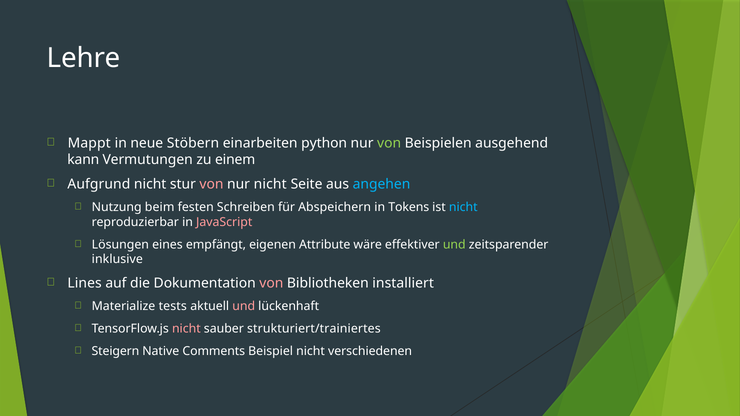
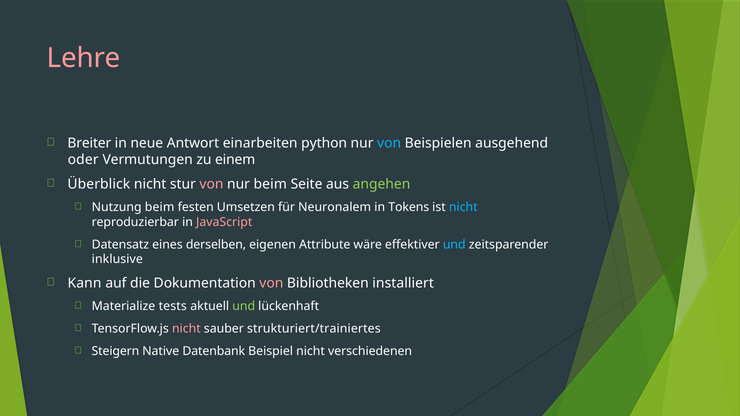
Lehre colour: white -> pink (84, 58)
Mappt: Mappt -> Breiter (89, 143)
Stöbern: Stöbern -> Antwort (193, 143)
von colour: light green -> light blue (389, 143)
kann: kann -> oder (83, 160)
Aufgrund: Aufgrund -> Überblick (99, 184)
nur nicht: nicht -> beim (270, 184)
angehen colour: light blue -> light green (381, 184)
Schreiben: Schreiben -> Umsetzen (246, 208)
Abspeichern: Abspeichern -> Neuronalem (335, 208)
Lösungen: Lösungen -> Datensatz (120, 245)
empfängt: empfängt -> derselben (216, 245)
und colour: light green -> light blue (454, 245)
Lines: Lines -> Kann (85, 283)
und colour: pink -> light green (244, 306)
Comments: Comments -> Datenbank (214, 351)
